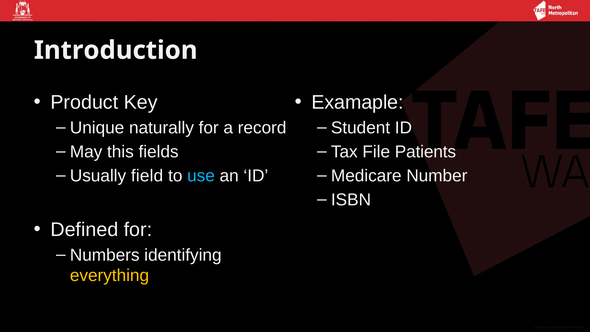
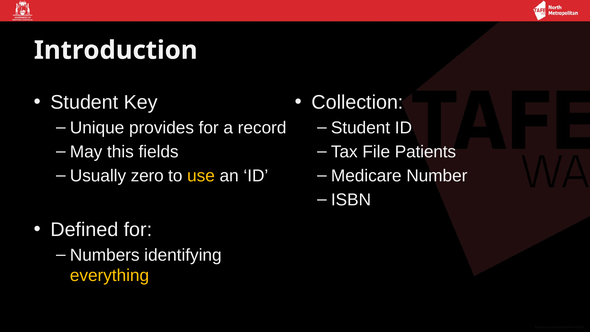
Product: Product -> Student (84, 102)
Examaple: Examaple -> Collection (357, 102)
naturally: naturally -> provides (162, 128)
field: field -> zero (147, 176)
use colour: light blue -> yellow (201, 176)
